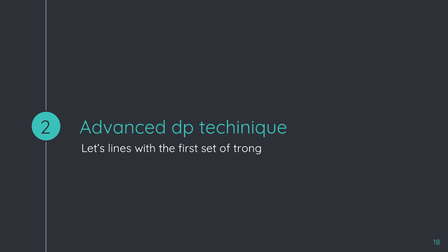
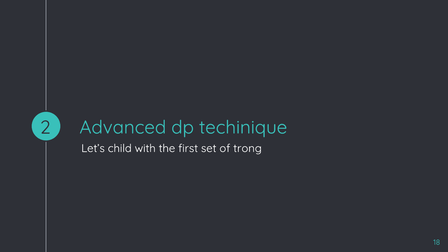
lines: lines -> child (120, 148)
